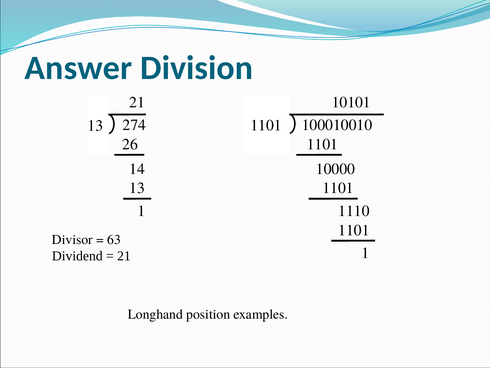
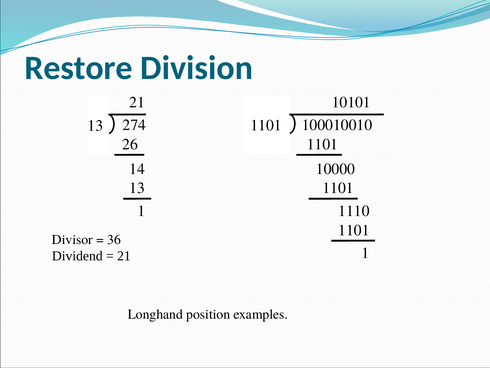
Answer: Answer -> Restore (79, 68)
63: 63 -> 36 (114, 239)
